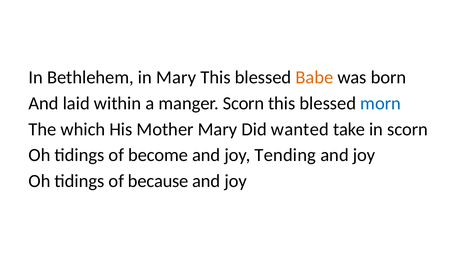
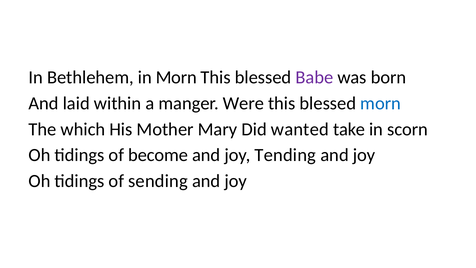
in Mary: Mary -> Morn (176, 77)
Babe colour: orange -> purple (314, 77)
manger Scorn: Scorn -> Were (243, 103)
because: because -> sending (158, 181)
